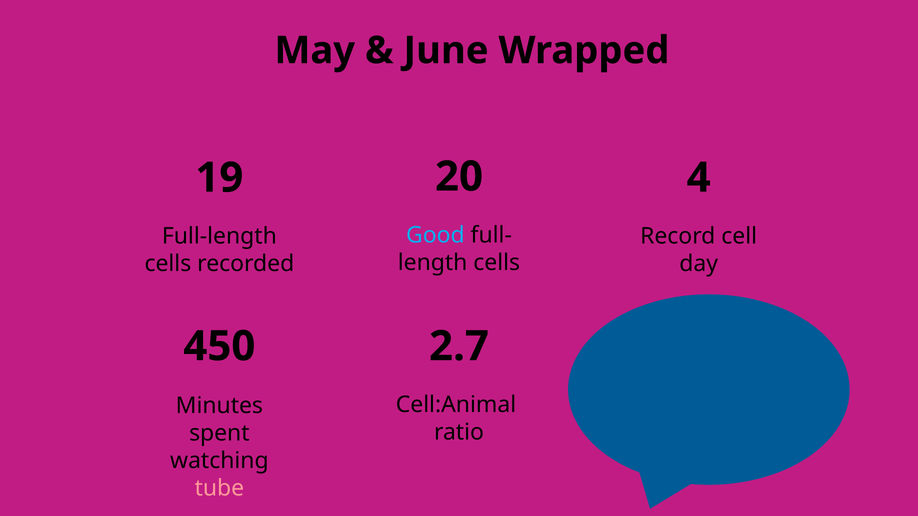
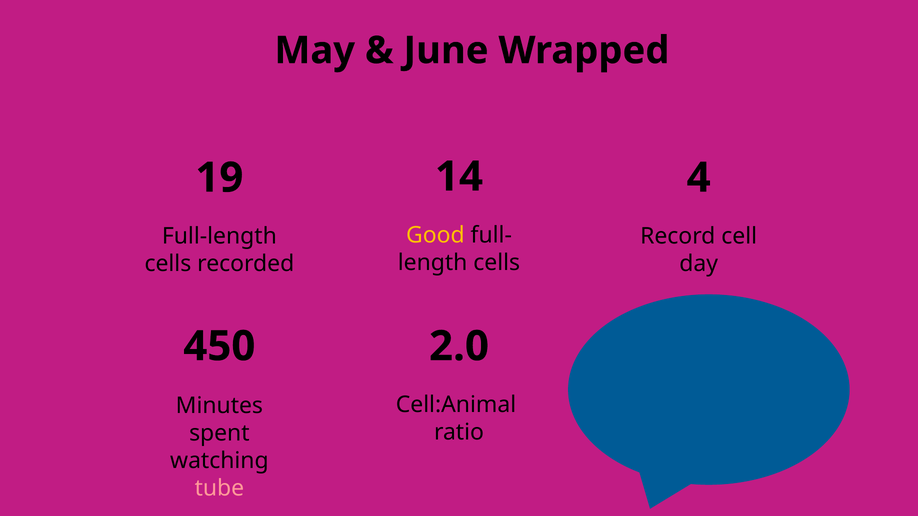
20: 20 -> 14 (459, 177)
Good colour: light blue -> yellow (435, 235)
2.7: 2.7 -> 2.0 (459, 347)
